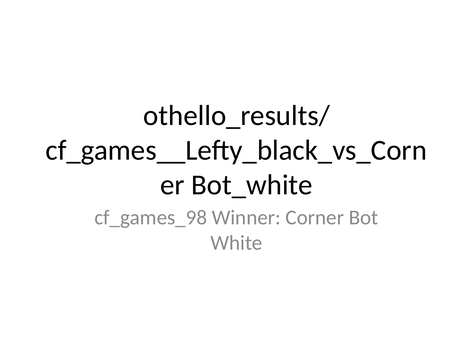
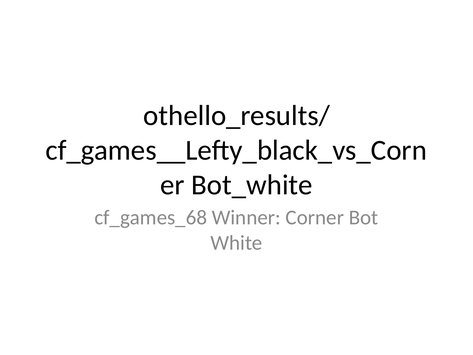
cf_games_98: cf_games_98 -> cf_games_68 (151, 217)
